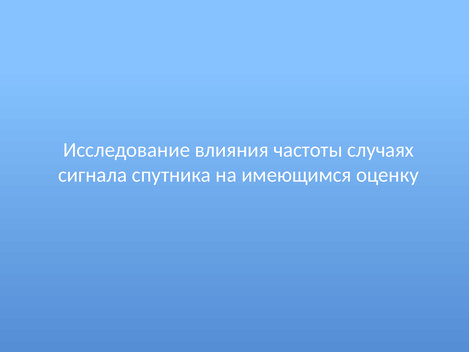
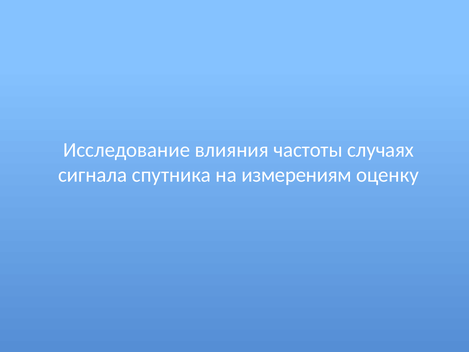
имеющимся: имеющимся -> измерениям (297, 175)
